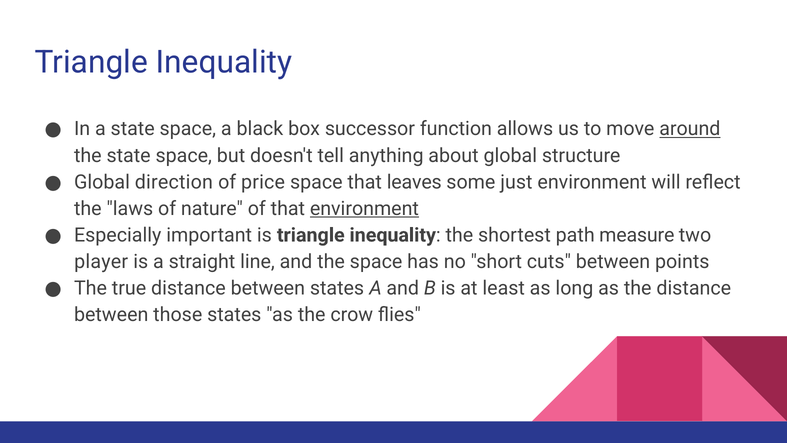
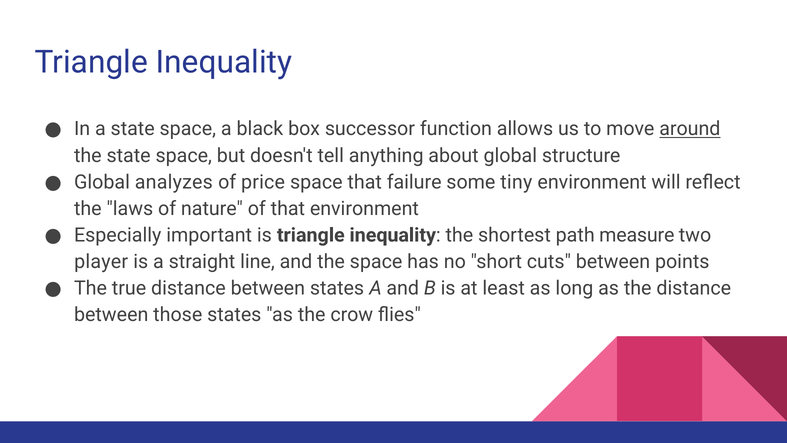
direction: direction -> analyzes (174, 182)
leaves: leaves -> failure (414, 182)
just: just -> tiny (516, 182)
environment underline: present -> none (364, 208)
